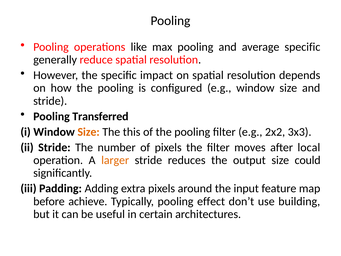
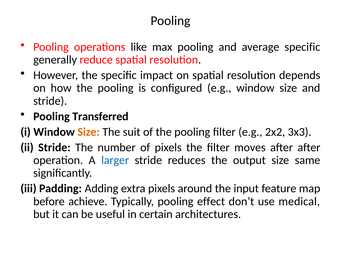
this: this -> suit (132, 132)
after local: local -> after (309, 147)
larger colour: orange -> blue (115, 160)
could: could -> same (308, 160)
building: building -> medical (299, 201)
